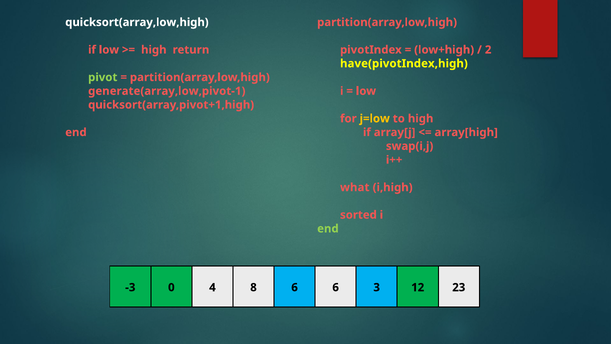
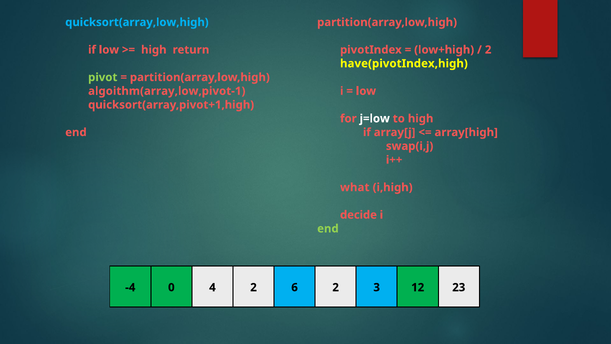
quicksort(array,low,high colour: white -> light blue (137, 22)
generate(array,low,pivot-1: generate(array,low,pivot-1 -> algoithm(array,low,pivot-1 (167, 91)
j=low colour: yellow -> white (375, 118)
sorted: sorted -> decide (358, 215)
-3: -3 -> -4 (130, 287)
4 8: 8 -> 2 (253, 287)
6 6: 6 -> 2 (336, 287)
